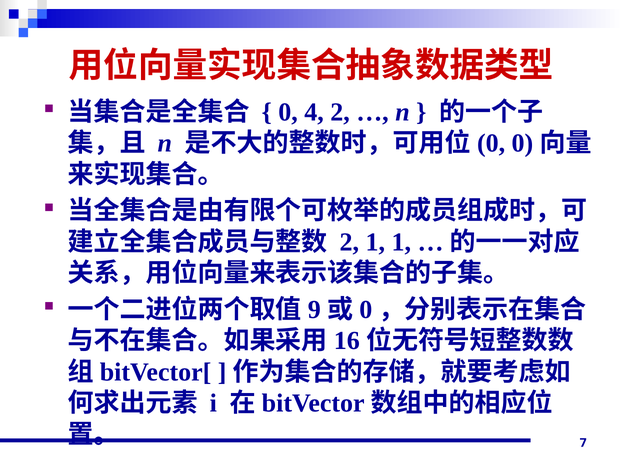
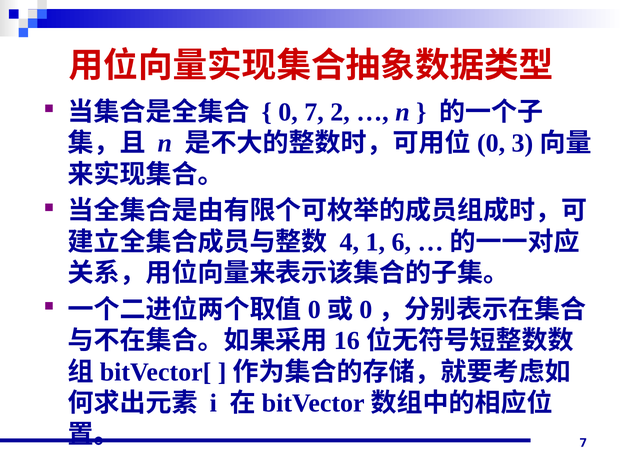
0 4: 4 -> 7 (314, 112)
0 0: 0 -> 3 (522, 143)
2: 2 -> 4 (349, 242)
1 1: 1 -> 6 (401, 242)
9: 9 -> 0 (314, 310)
